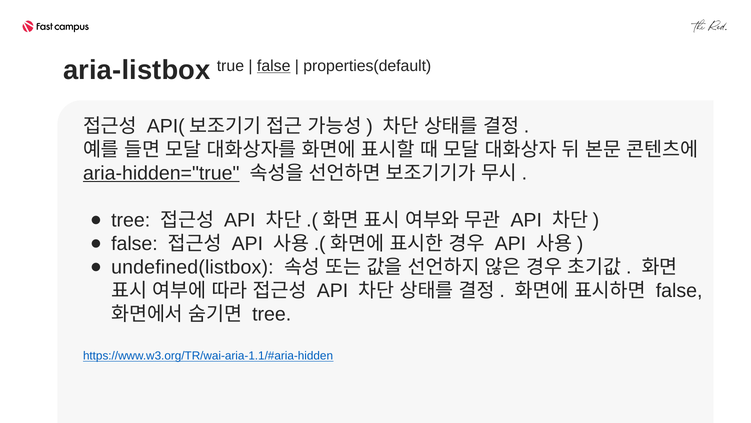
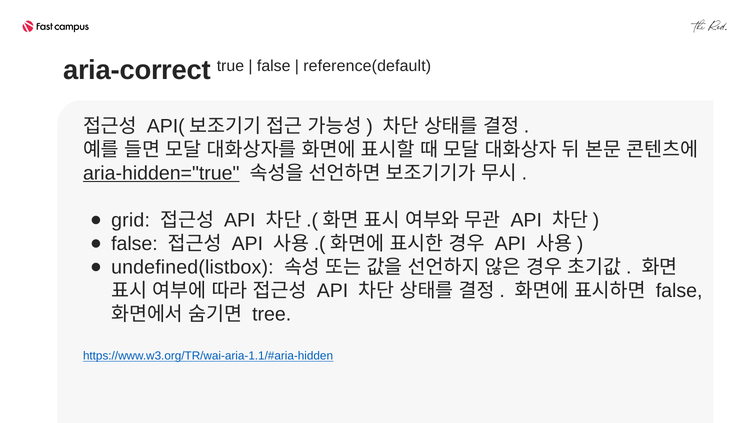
aria-listbox: aria-listbox -> aria-correct (137, 70)
false underline: present -> none (274, 66)
properties(default: properties(default -> reference(default (367, 66)
tree: tree -> grid (131, 220)
